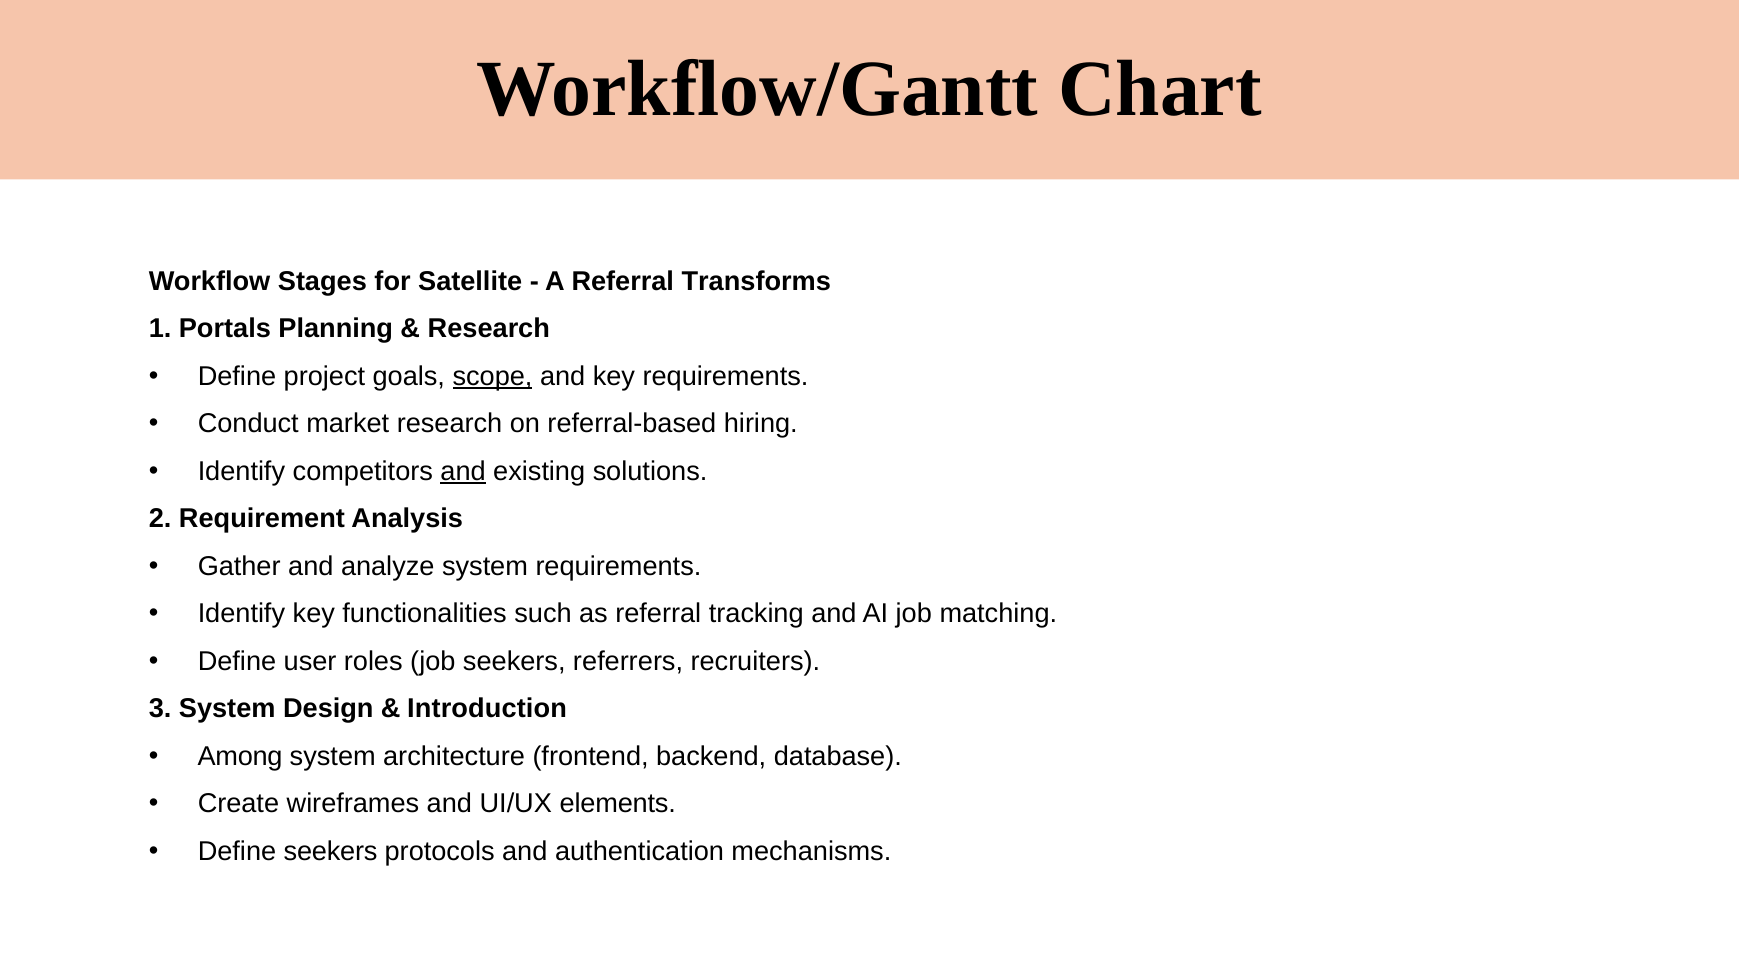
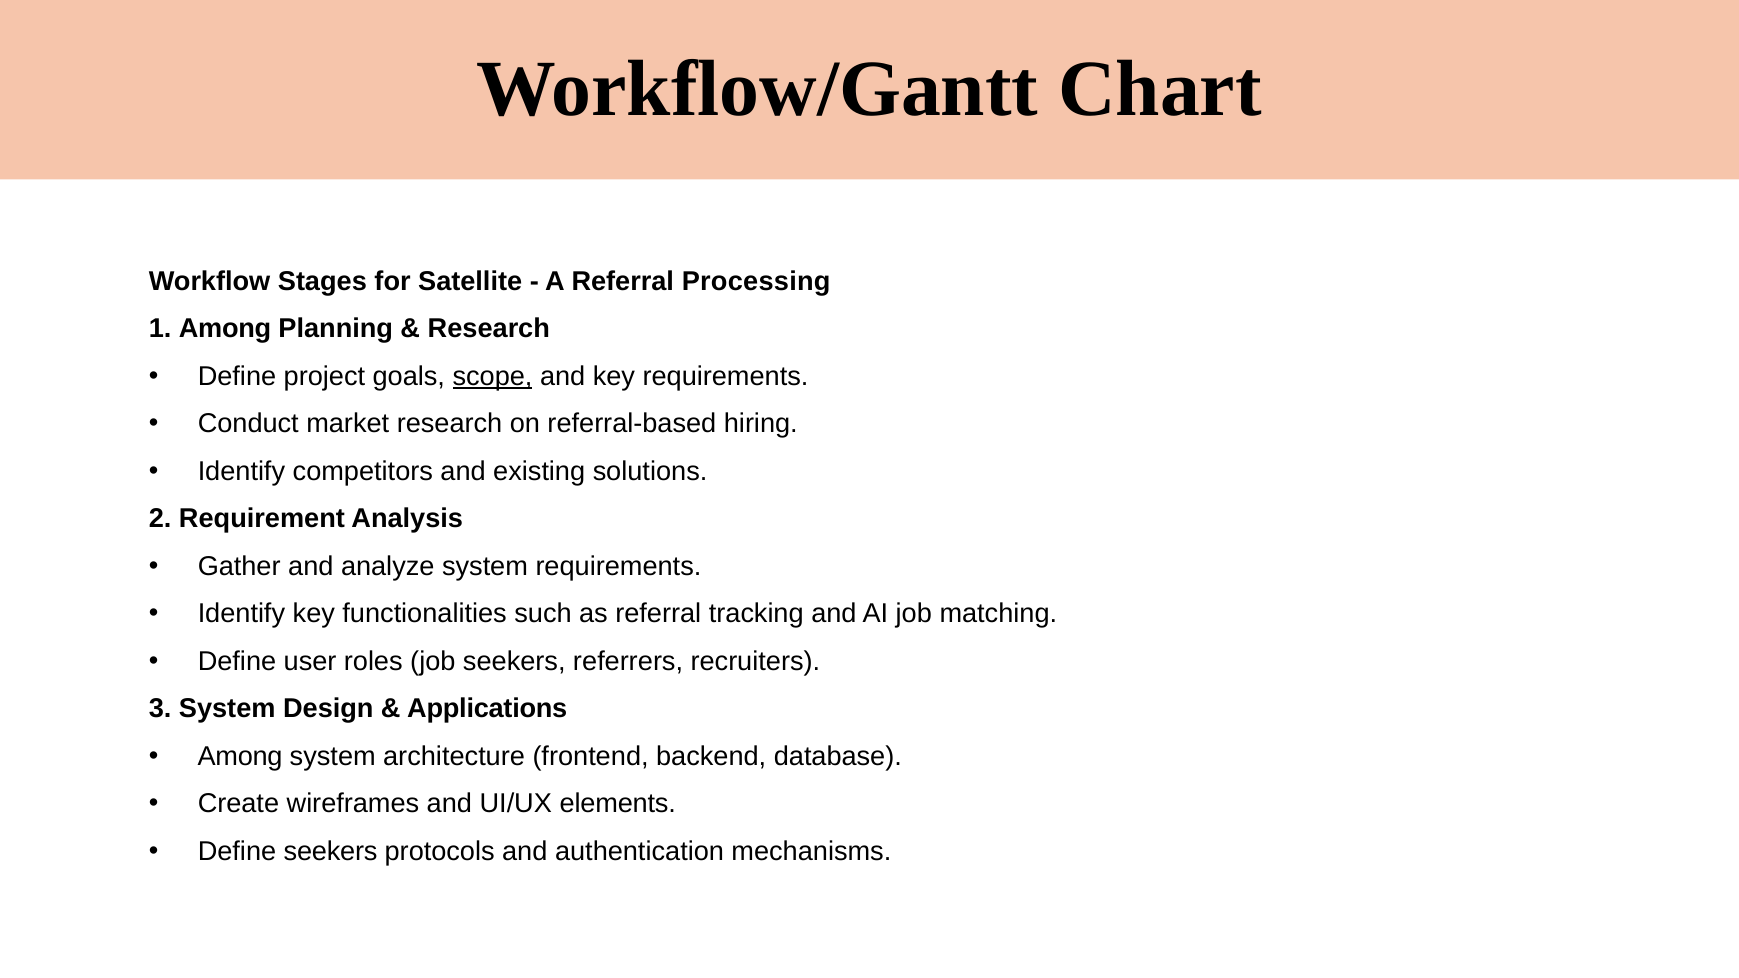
Transforms: Transforms -> Processing (756, 281)
1 Portals: Portals -> Among (225, 329)
and underline: present -> none (463, 471)
Introduction: Introduction -> Applications (487, 709)
